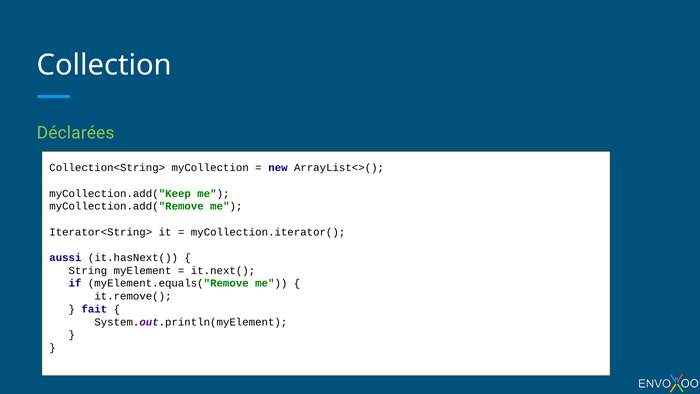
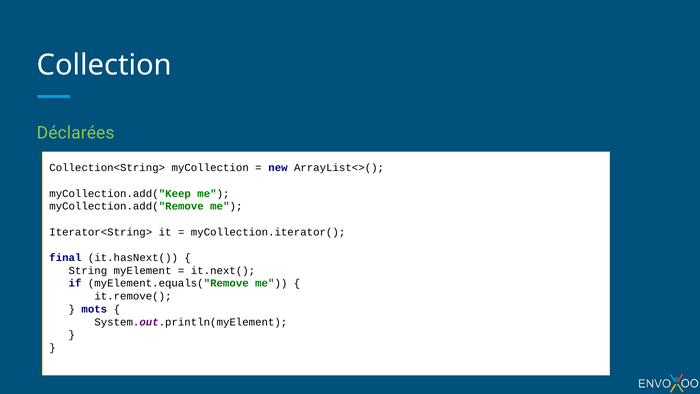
aussi: aussi -> final (65, 258)
fait: fait -> mots (94, 309)
